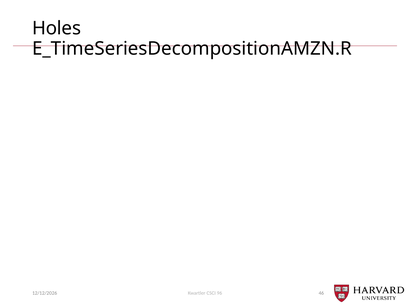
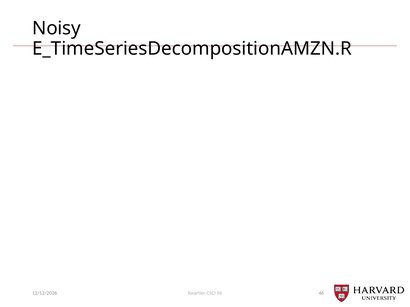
Holes: Holes -> Noisy (56, 28)
